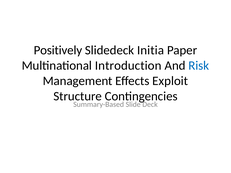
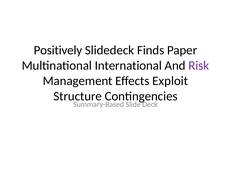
Initia: Initia -> Finds (151, 50)
Introduction: Introduction -> International (128, 66)
Risk colour: blue -> purple (199, 66)
